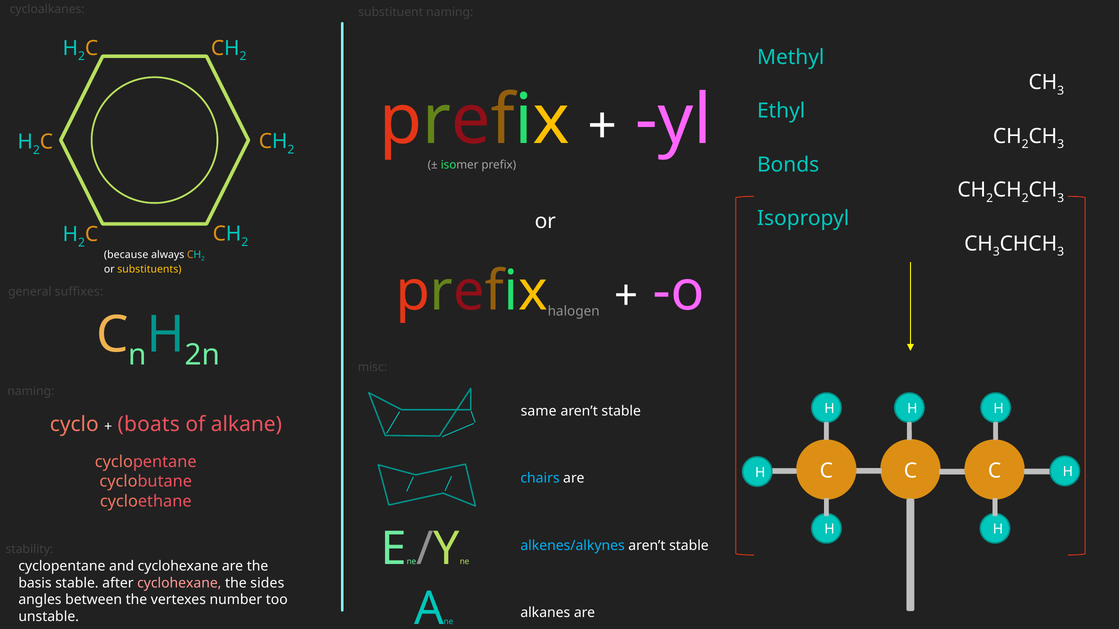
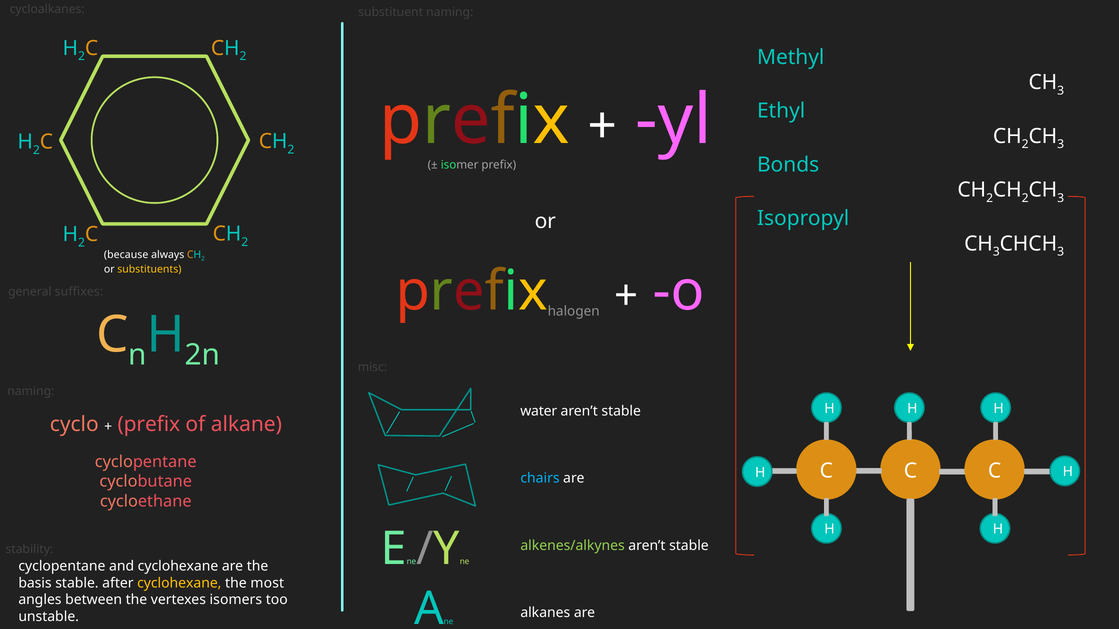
same: same -> water (539, 412)
boats: boats -> prefix (149, 425)
alkenes/alkynes colour: light blue -> light green (573, 546)
cyclohexane colour: pink -> yellow (179, 583)
sides: sides -> most (267, 583)
number: number -> isomers (236, 600)
